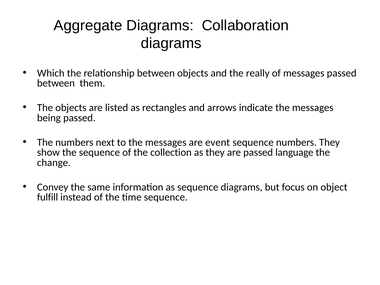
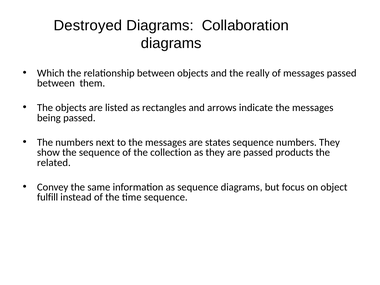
Aggregate: Aggregate -> Destroyed (88, 25)
event: event -> states (218, 142)
language: language -> products (294, 152)
change: change -> related (54, 163)
